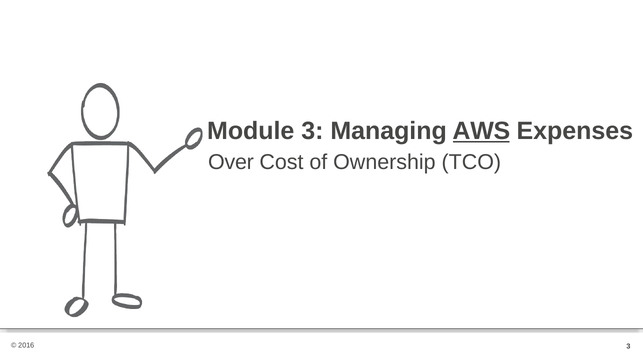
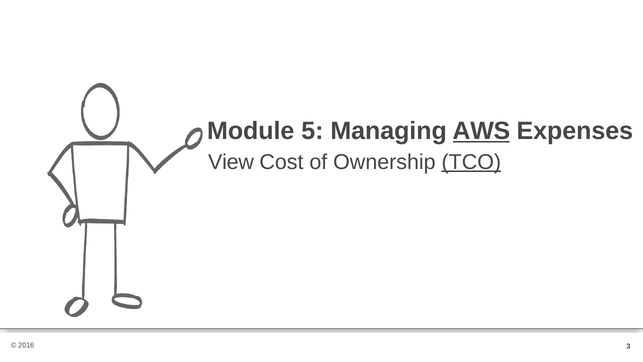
Module 3: 3 -> 5 (312, 131)
Over: Over -> View (231, 162)
TCO underline: none -> present (471, 162)
